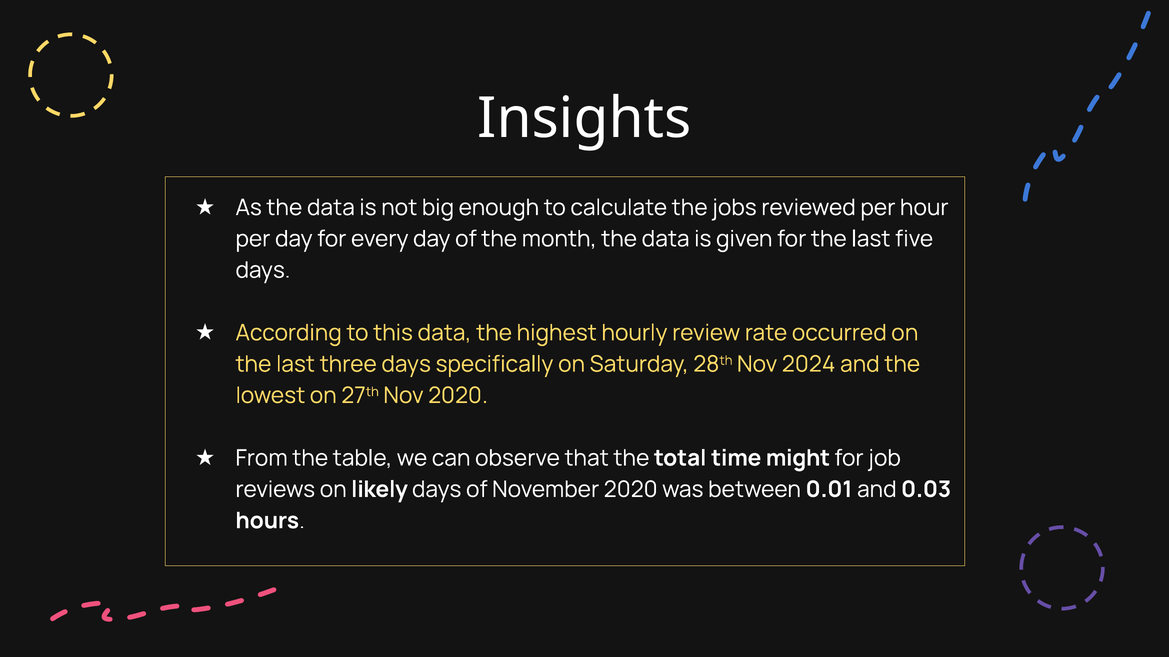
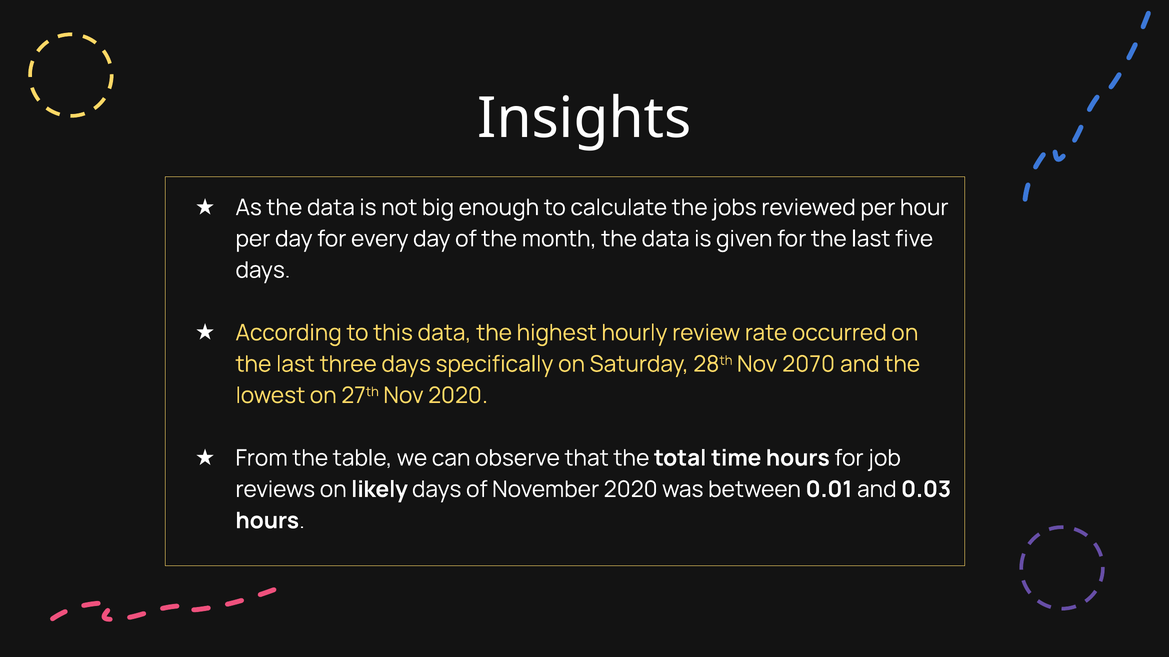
2024: 2024 -> 2070 (809, 364)
time might: might -> hours (798, 458)
